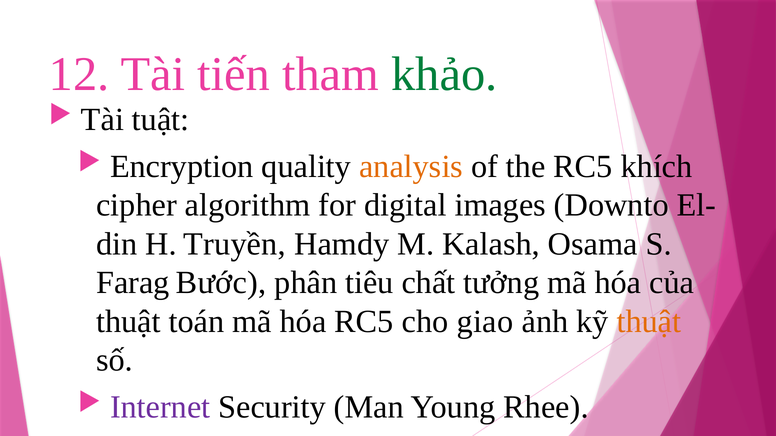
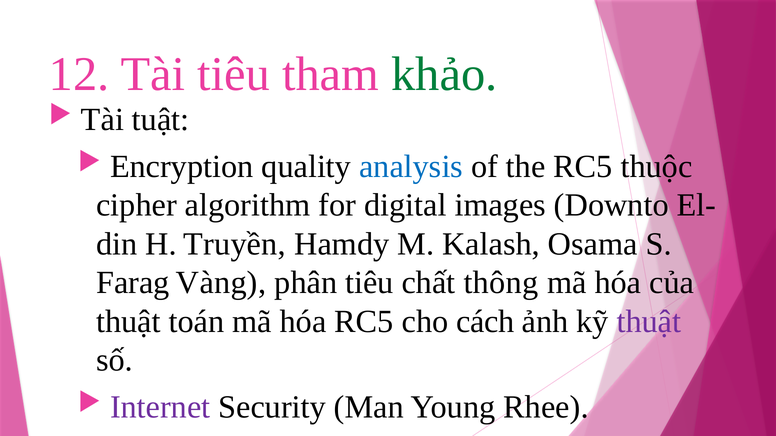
Tài tiến: tiến -> tiêu (234, 74)
analysis colour: orange -> blue (411, 167)
khích: khích -> thuộc (657, 167)
Bước: Bước -> Vàng (221, 283)
tưởng: tưởng -> thông (501, 283)
giao: giao -> cách (485, 322)
thuật colour: orange -> purple (649, 322)
